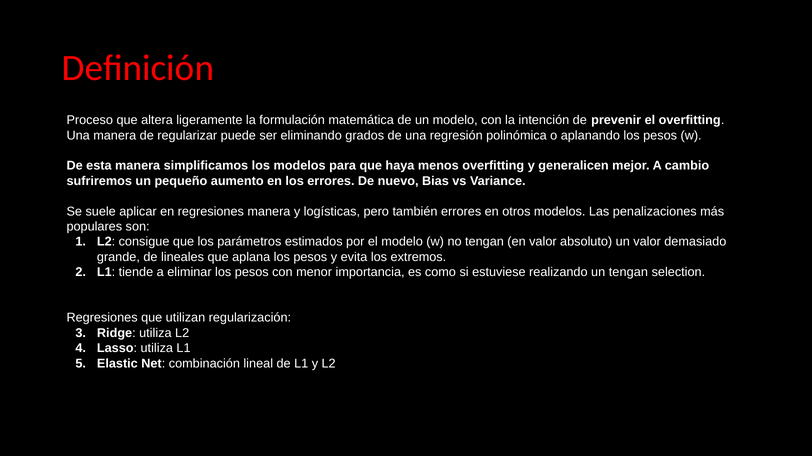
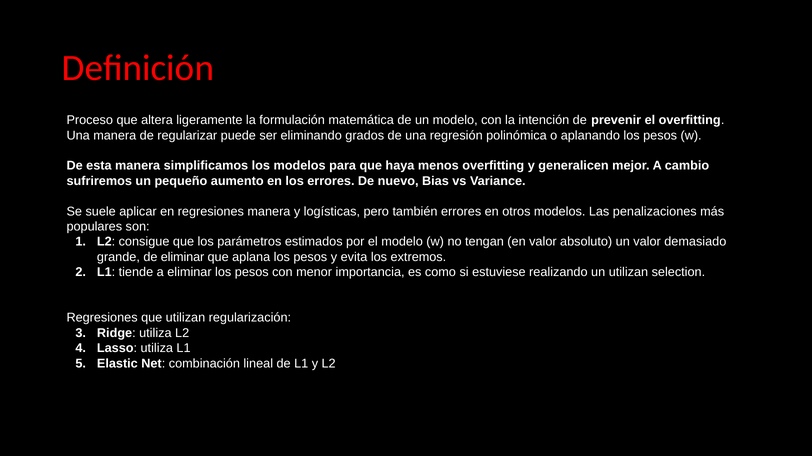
de lineales: lineales -> eliminar (183, 257)
un tengan: tengan -> utilizan (628, 273)
